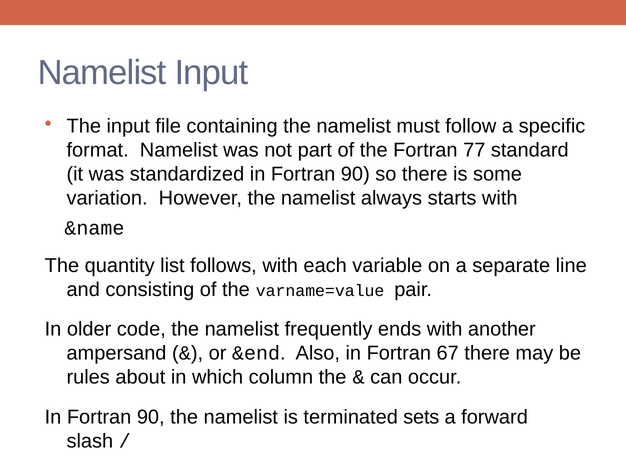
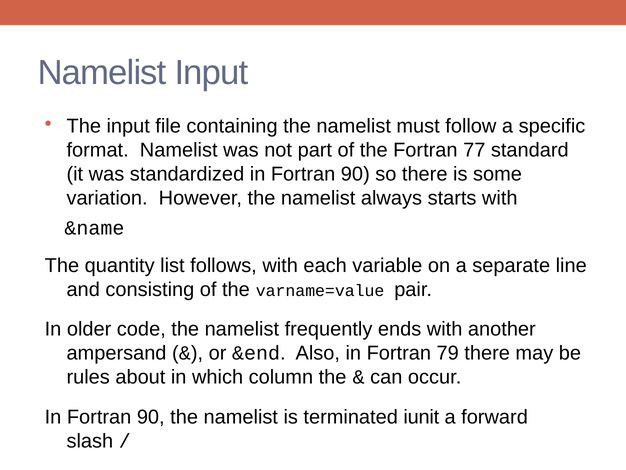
67: 67 -> 79 (448, 353)
sets: sets -> iunit (421, 417)
